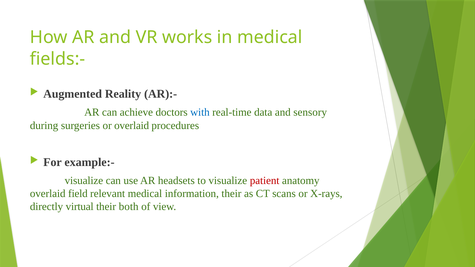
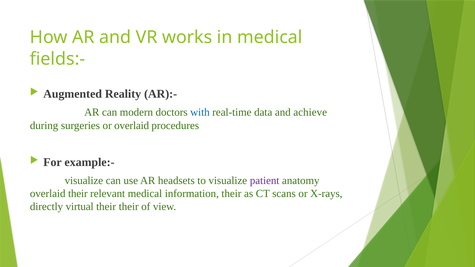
achieve: achieve -> modern (136, 112)
sensory: sensory -> achieve (310, 112)
patient colour: red -> purple (265, 181)
overlaid field: field -> their (78, 194)
their both: both -> their (129, 207)
